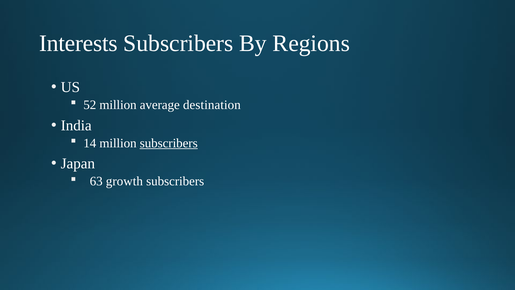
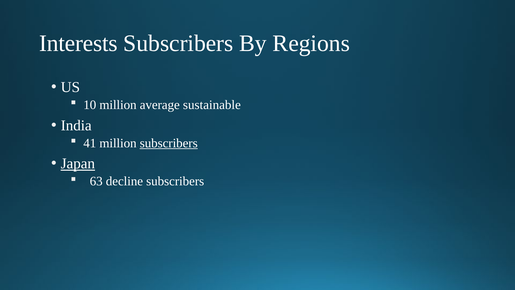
52: 52 -> 10 (90, 105)
destination: destination -> sustainable (212, 105)
14: 14 -> 41 (90, 143)
Japan underline: none -> present (78, 163)
growth: growth -> decline (124, 181)
